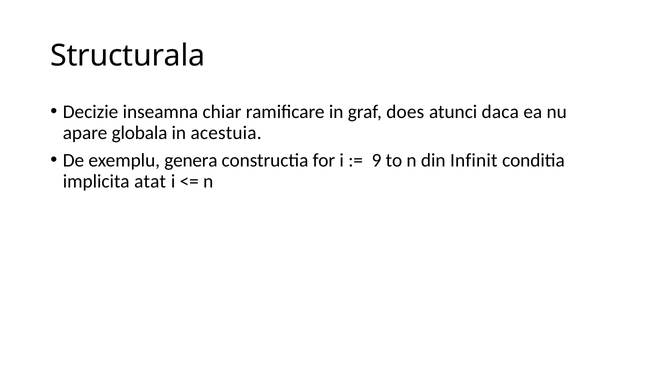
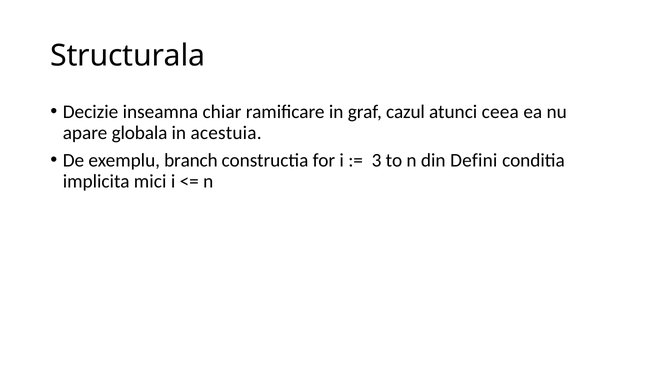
does: does -> cazul (405, 112)
daca: daca -> ceea (500, 112)
genera: genera -> branch (191, 160)
9: 9 -> 3 (377, 160)
Infinit: Infinit -> Defini (474, 160)
atat: atat -> mici (150, 181)
